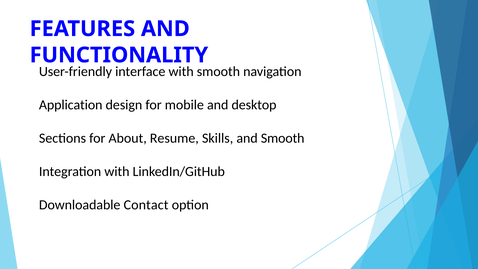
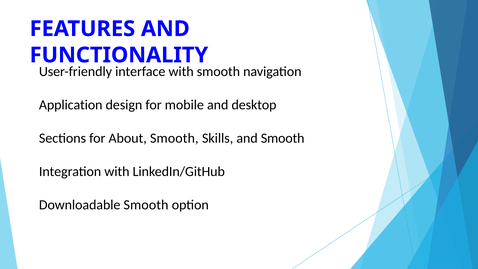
About Resume: Resume -> Smooth (174, 138)
Downloadable Contact: Contact -> Smooth (146, 205)
